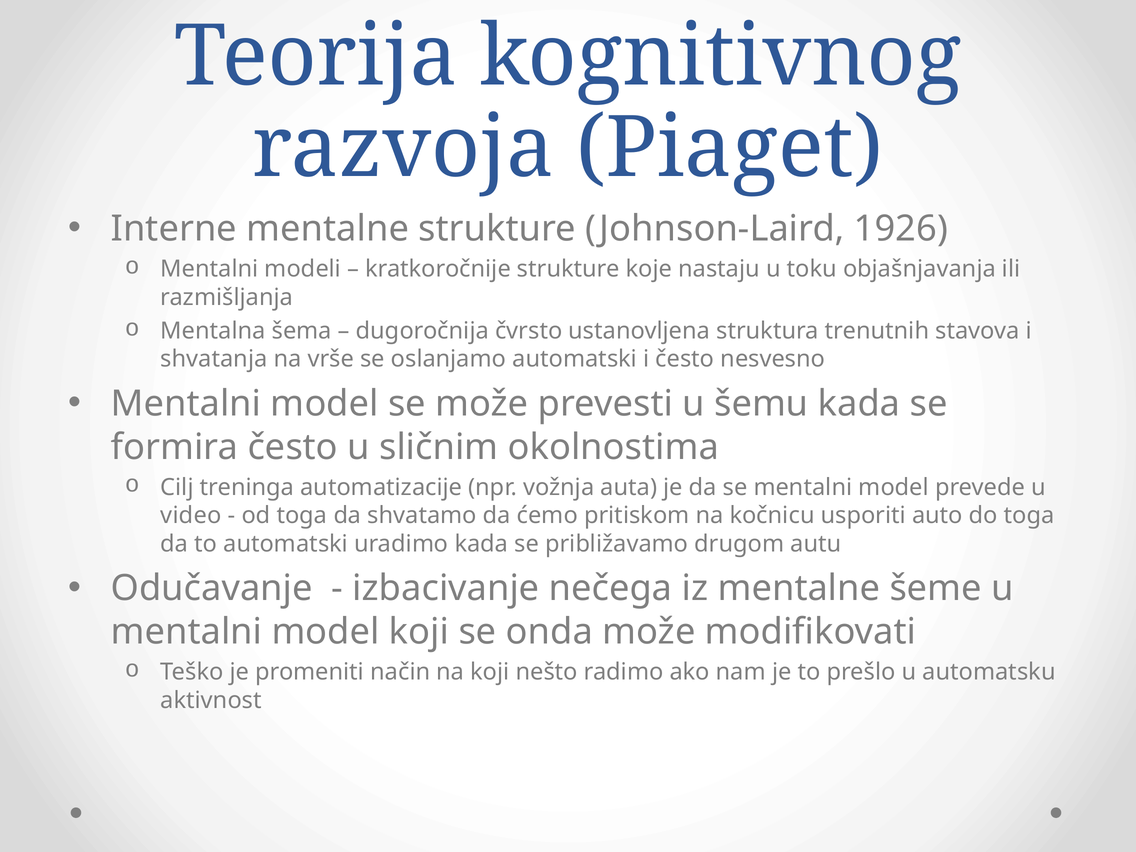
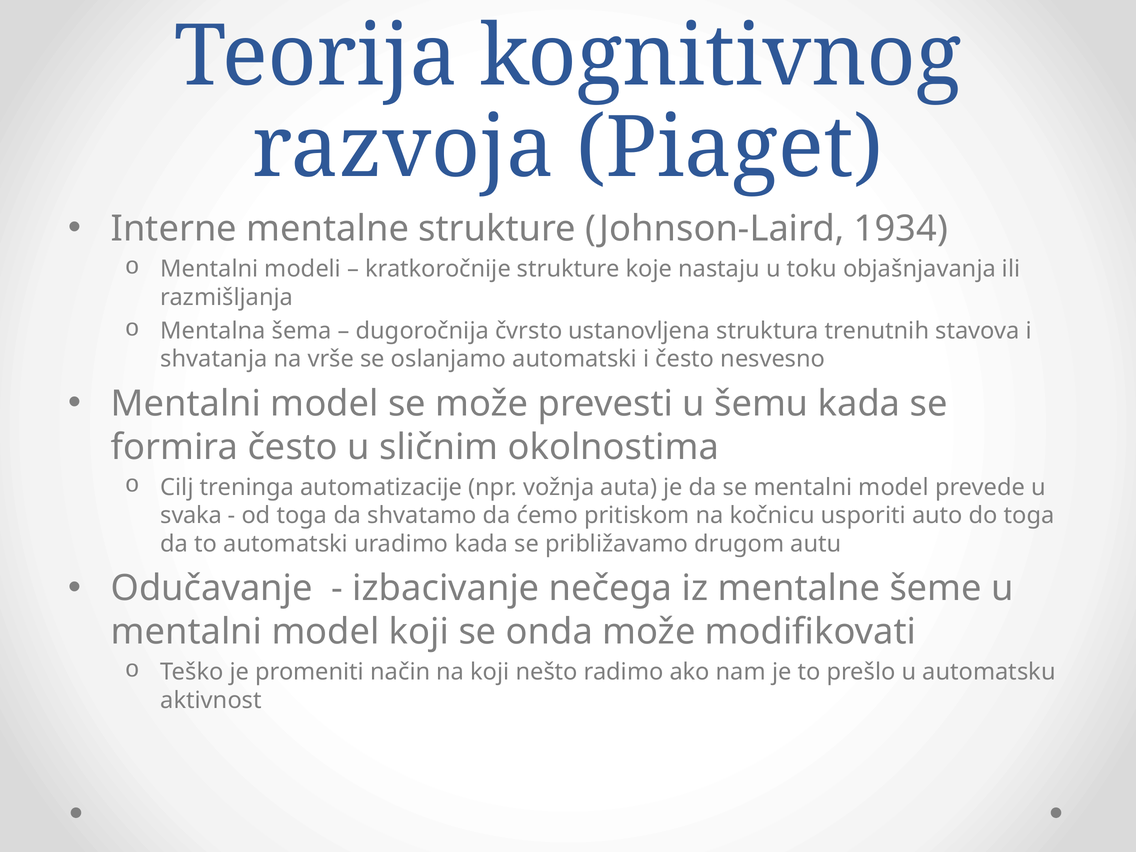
1926: 1926 -> 1934 (901, 229)
video: video -> svaka (191, 516)
